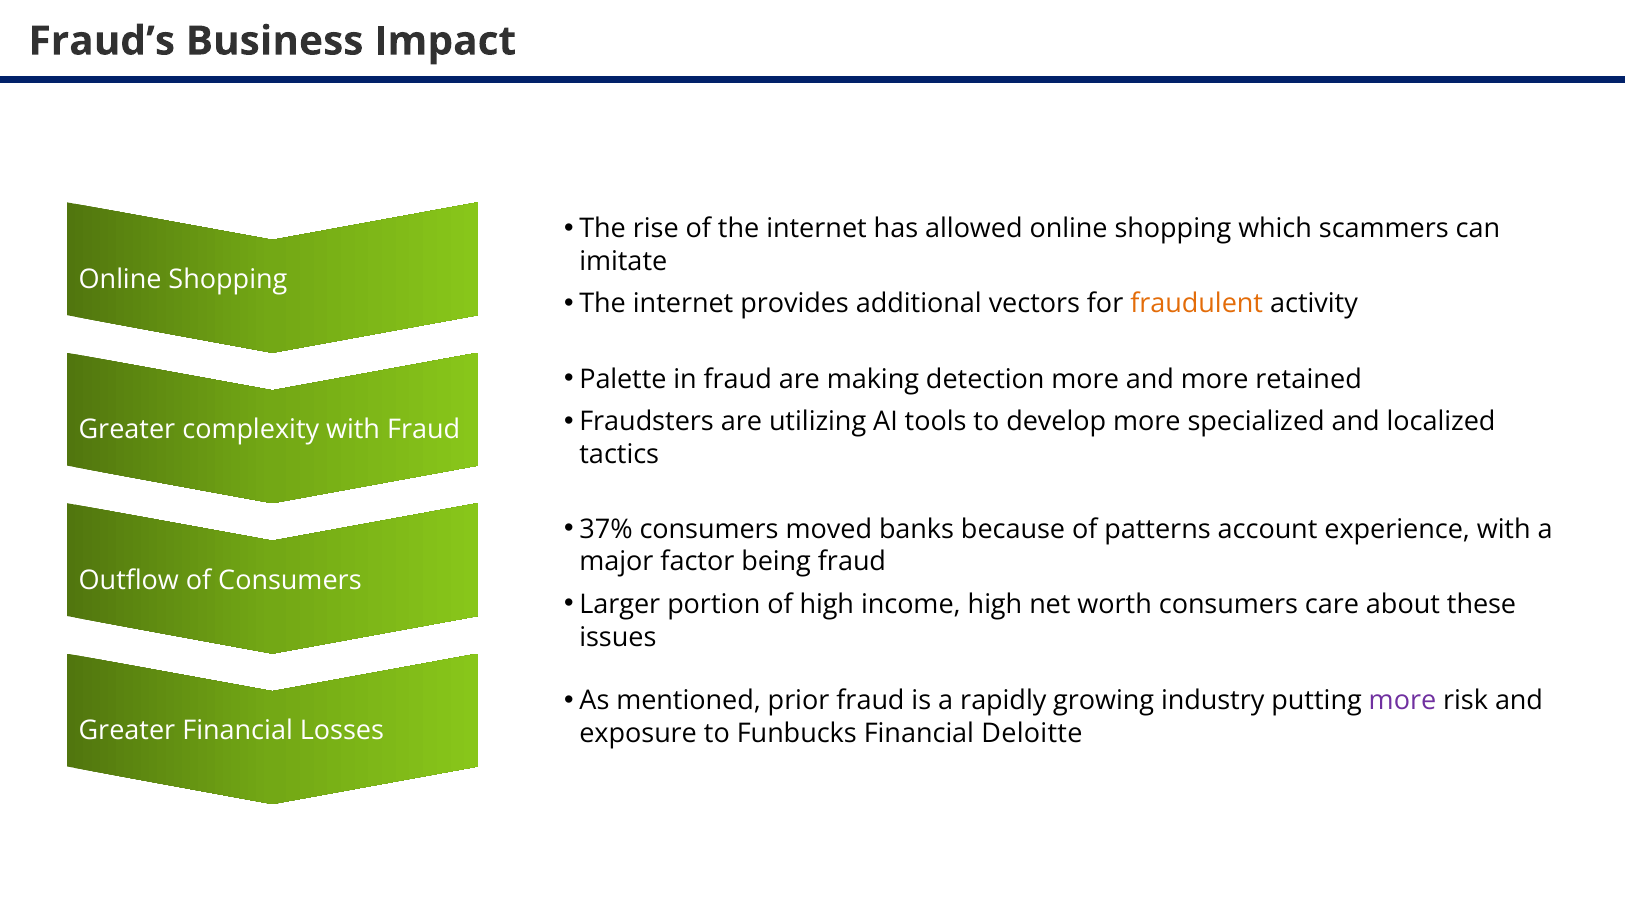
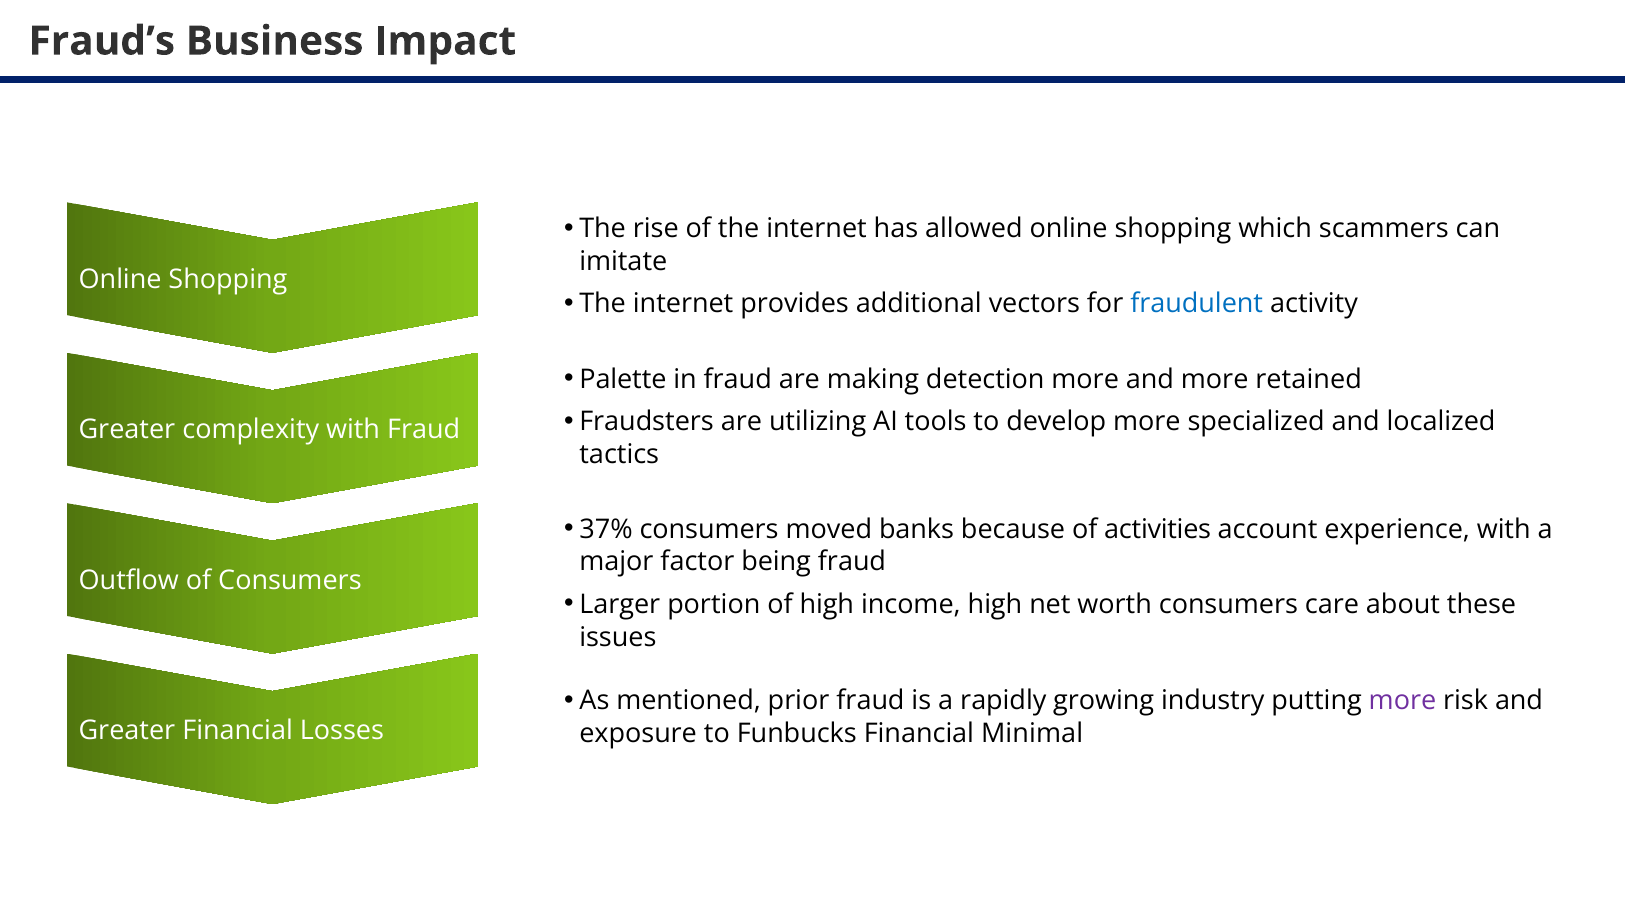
fraudulent colour: orange -> blue (1197, 304)
patterns: patterns -> activities (1158, 530)
Deloitte: Deloitte -> Minimal (1032, 733)
